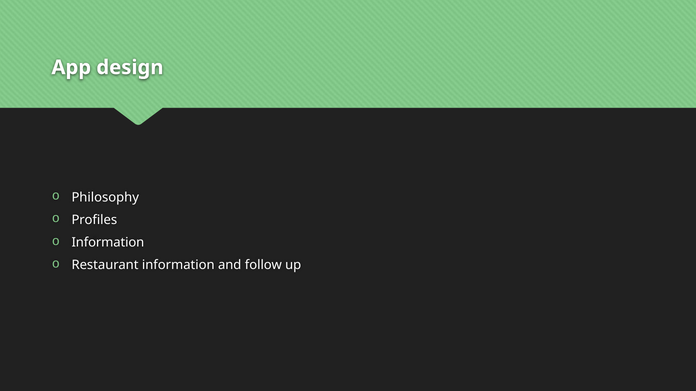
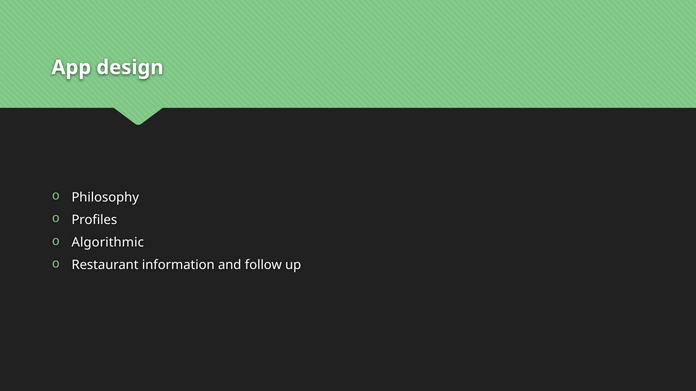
Information: Information -> Algorithmic (108, 243)
